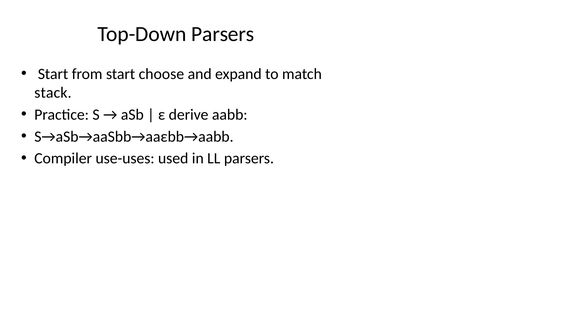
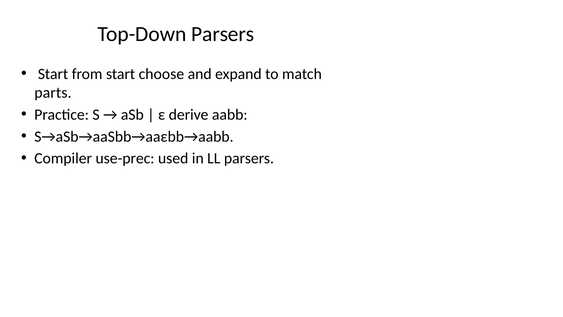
stack: stack -> parts (53, 93)
use-uses: use-uses -> use-prec (125, 158)
